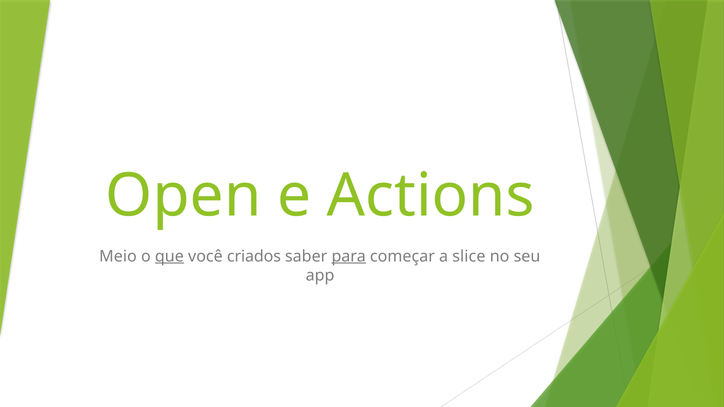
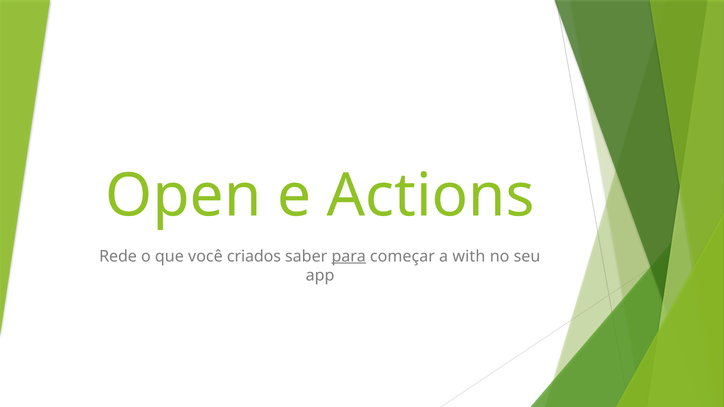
Meio: Meio -> Rede (118, 256)
que underline: present -> none (169, 256)
slice: slice -> with (469, 256)
